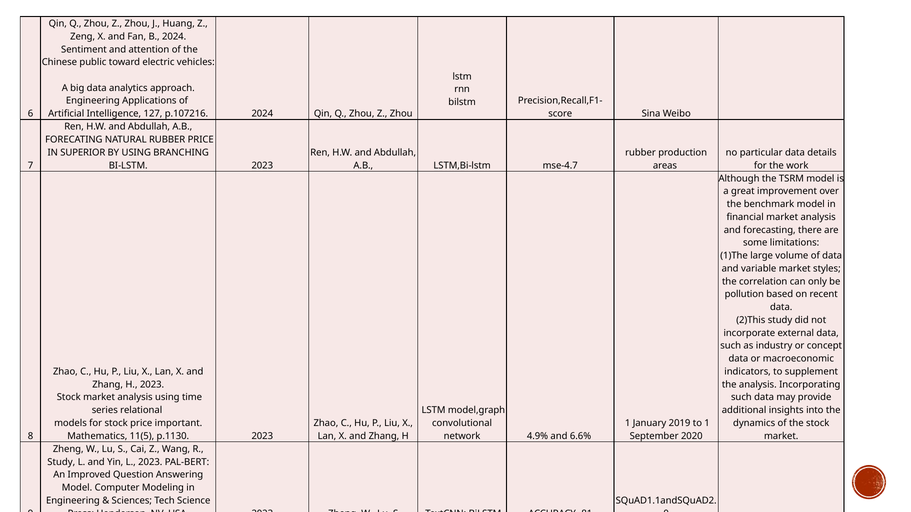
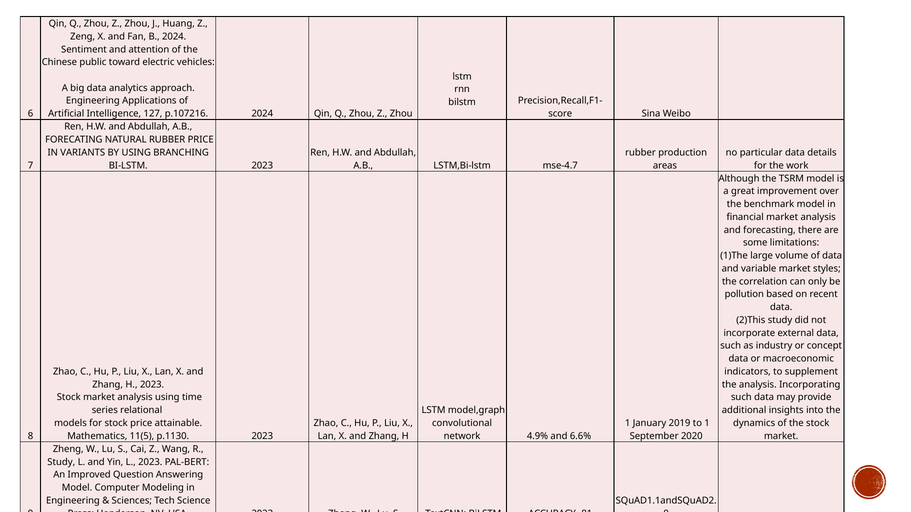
SUPERIOR: SUPERIOR -> VARIANTS (83, 153)
important: important -> attainable (178, 423)
